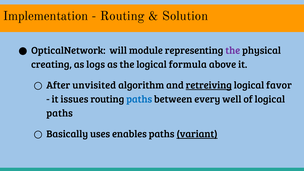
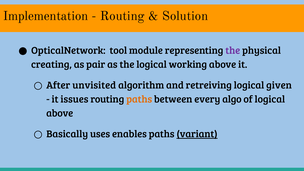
will: will -> tool (118, 51)
logs: logs -> pair (96, 65)
formula: formula -> working (188, 65)
retreiving underline: present -> none (209, 85)
favor: favor -> given (279, 85)
paths colour: blue -> orange (139, 99)
well: well -> algo (232, 99)
paths: paths -> above (60, 113)
